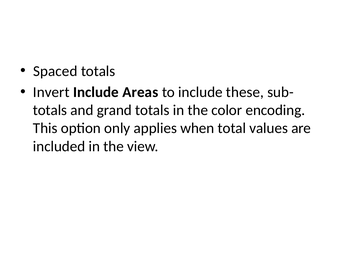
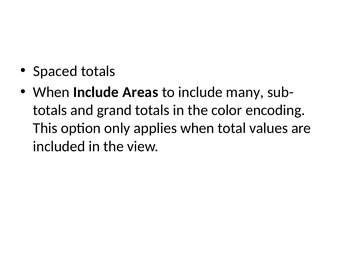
Invert: Invert -> When (51, 92)
these: these -> many (245, 92)
